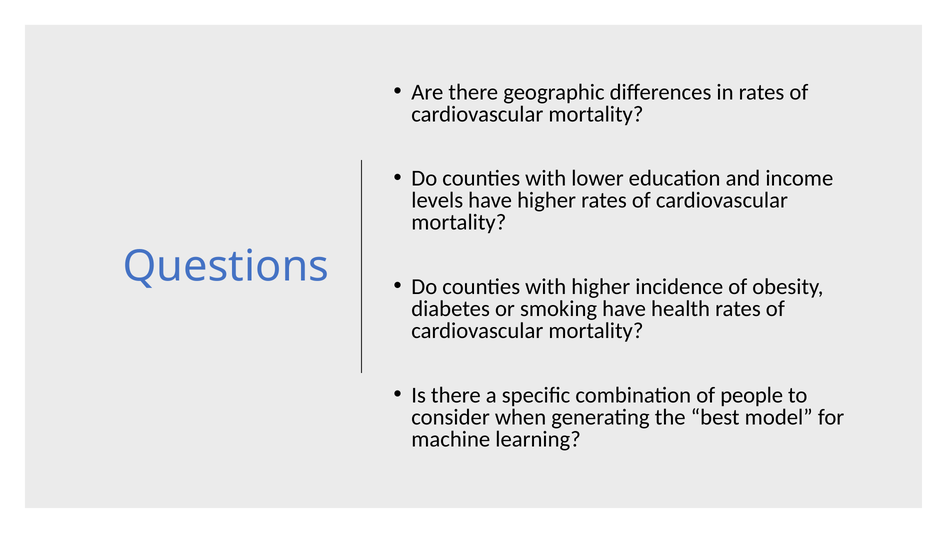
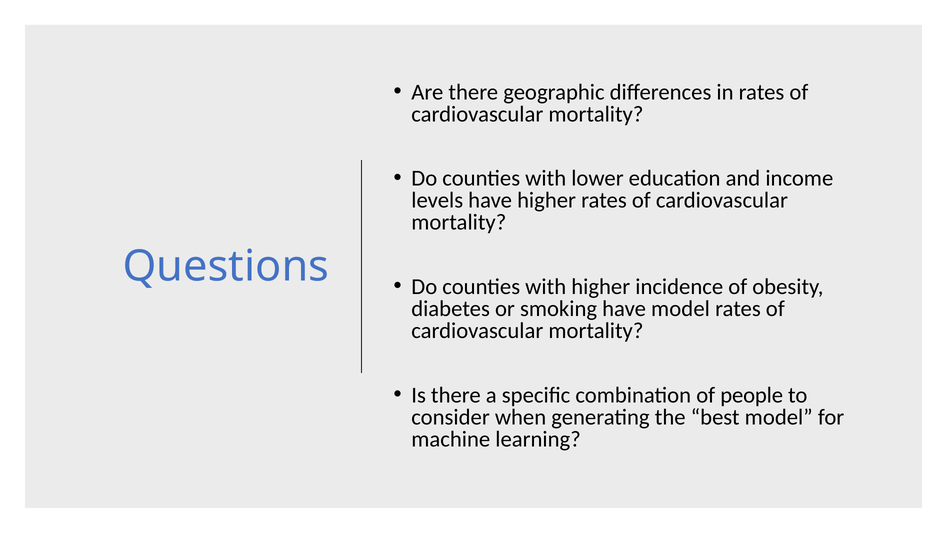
have health: health -> model (681, 309)
